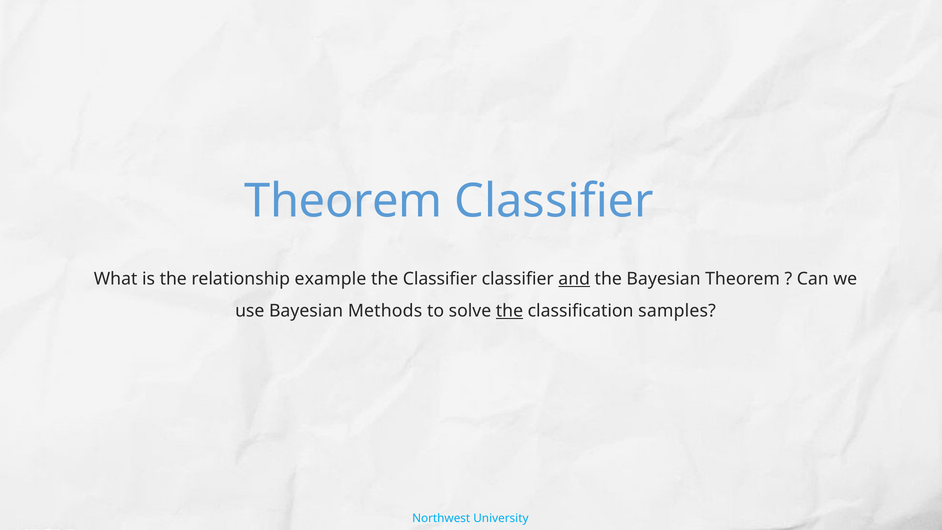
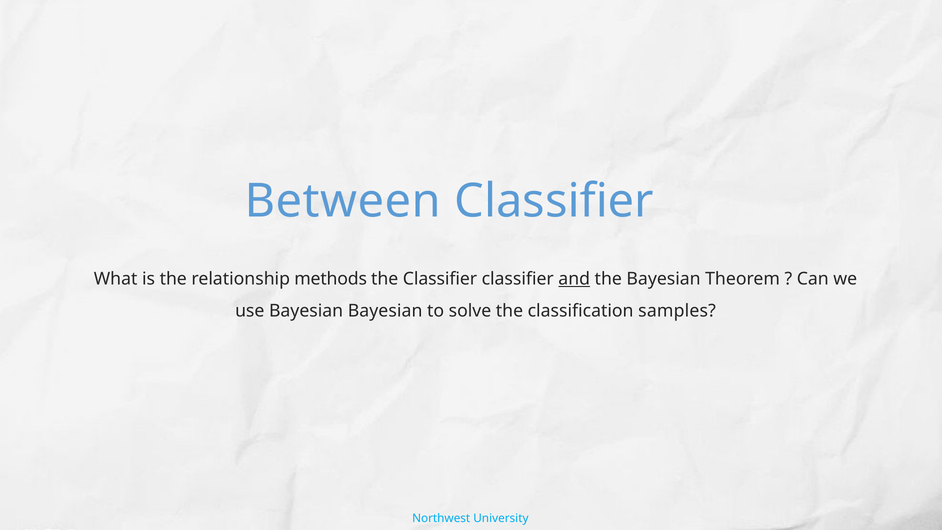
Theorem: Theorem -> Between (343, 201)
example: example -> methods (331, 279)
Bayesian Methods: Methods -> Bayesian (385, 311)
the underline: present -> none (509, 311)
